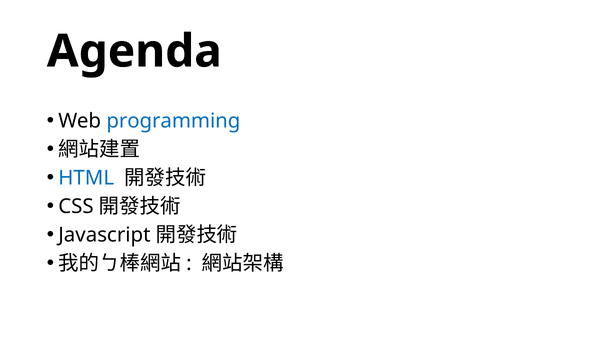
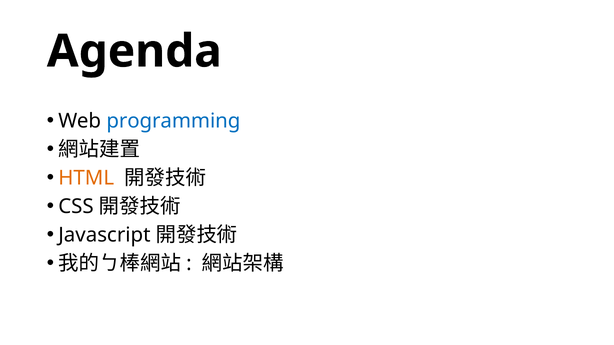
HTML colour: blue -> orange (86, 178)
